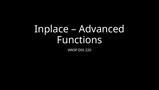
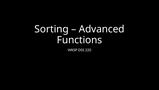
Inplace: Inplace -> Sorting (52, 29)
